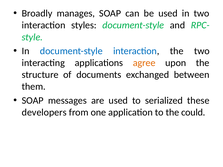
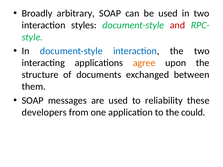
manages: manages -> arbitrary (76, 13)
and colour: black -> red (177, 25)
serialized: serialized -> reliability (164, 101)
